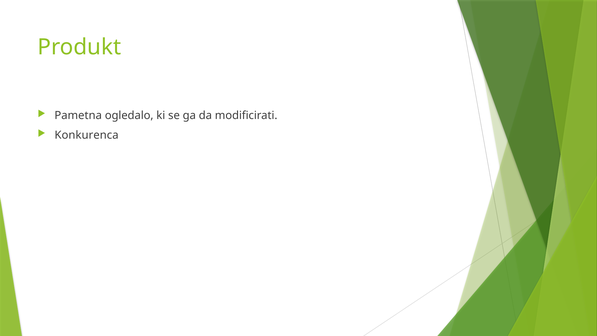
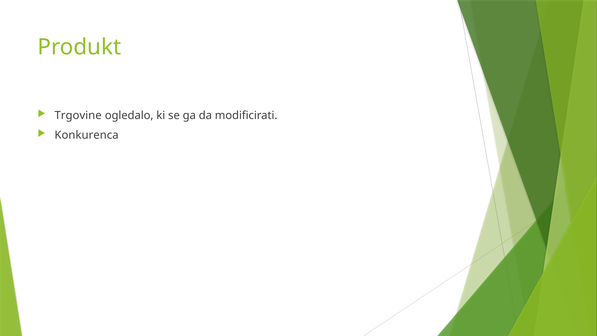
Pametna: Pametna -> Trgovine (78, 116)
